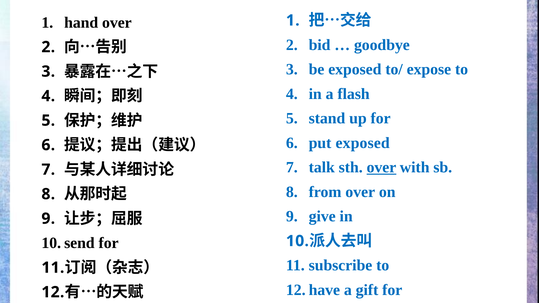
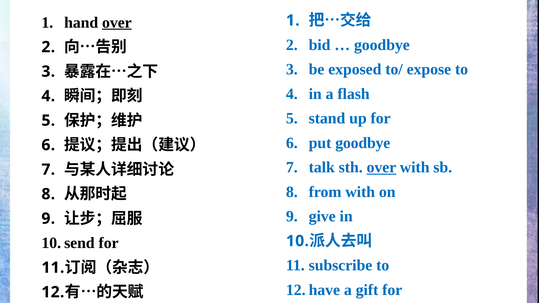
over underline: none -> present (117, 23)
put exposed: exposed -> goodbye (363, 143)
from over: over -> with (360, 192)
